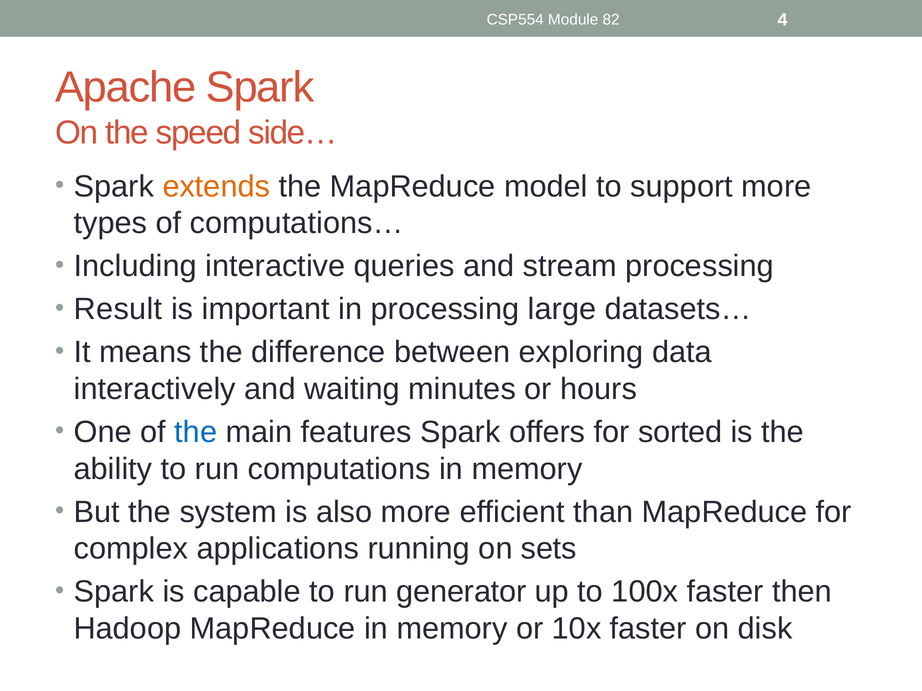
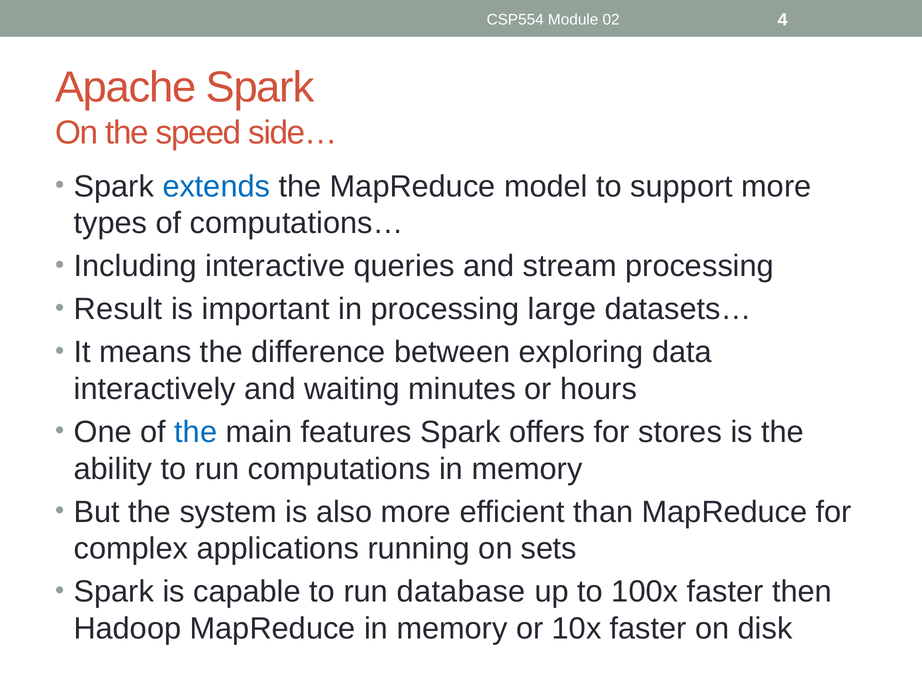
82: 82 -> 02 (611, 19)
extends colour: orange -> blue (216, 187)
sorted: sorted -> stores (680, 432)
generator: generator -> database (461, 592)
